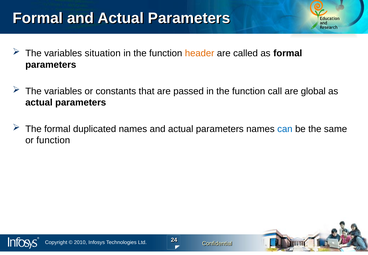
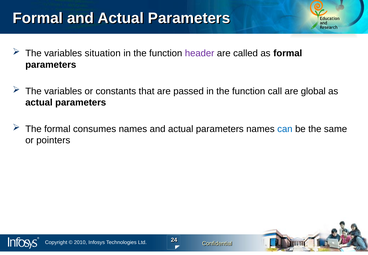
header colour: orange -> purple (200, 53)
duplicated: duplicated -> consumes (95, 129)
or function: function -> pointers (53, 140)
